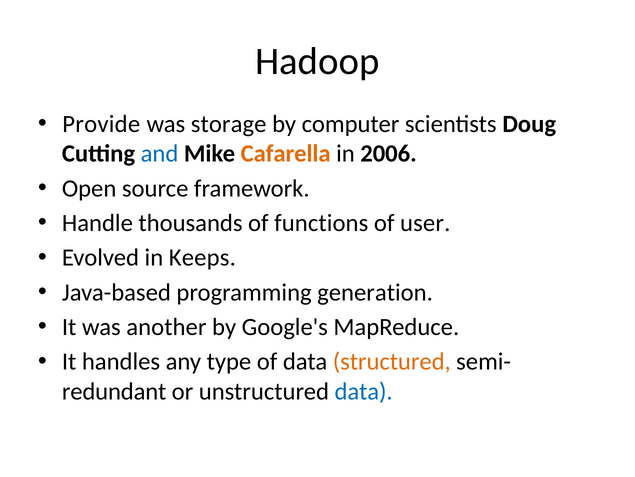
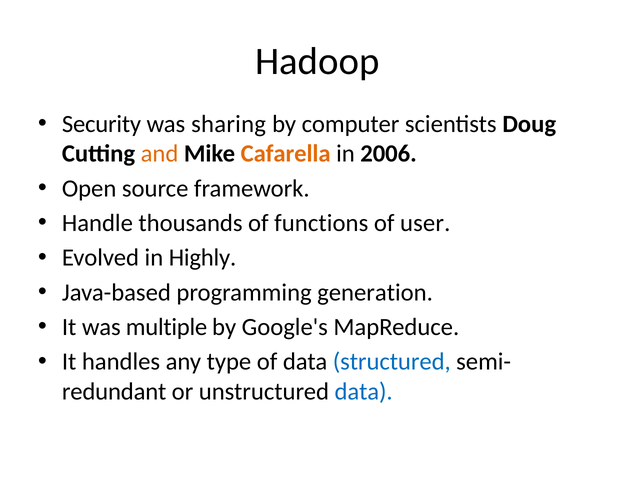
Provide: Provide -> Security (102, 124)
storage: storage -> sharing (229, 124)
and colour: blue -> orange (160, 154)
Keeps: Keeps -> Highly (203, 257)
another: another -> multiple (167, 327)
structured colour: orange -> blue (392, 361)
